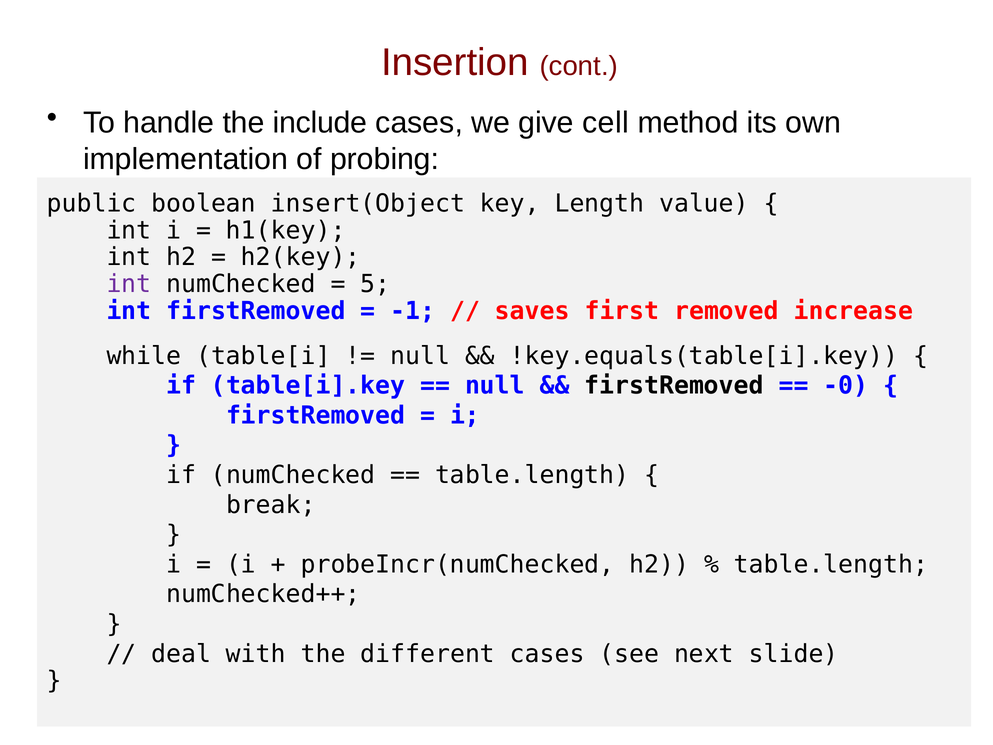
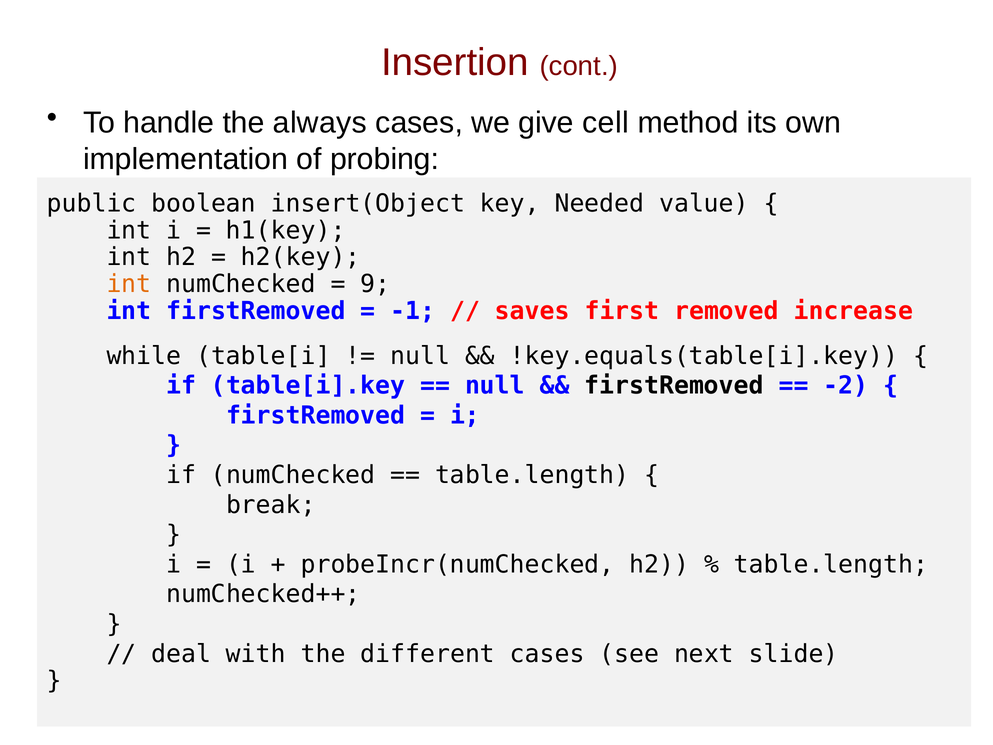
include: include -> always (320, 123)
Length: Length -> Needed (599, 203)
int colour: purple -> orange (129, 284)
5: 5 -> 9 (375, 284)
-0: -0 -> -2 (846, 386)
